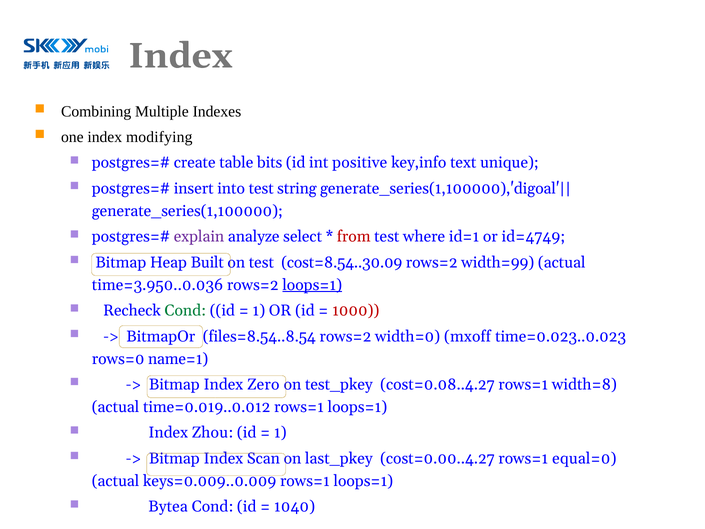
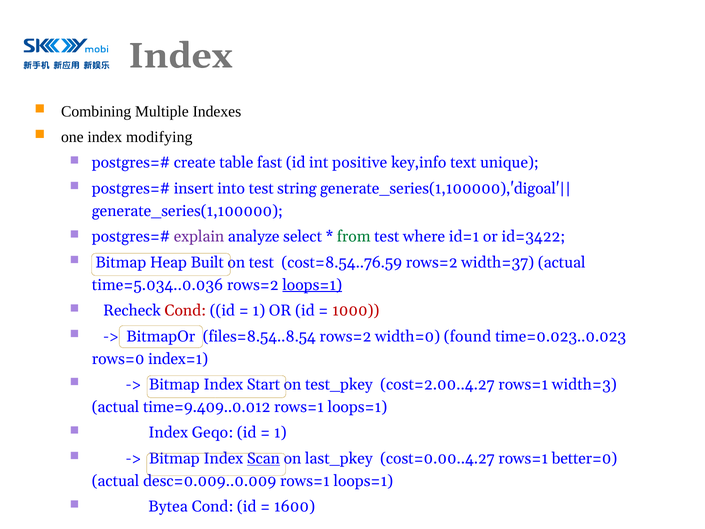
bits: bits -> fast (270, 163)
from colour: red -> green (354, 237)
id=4749: id=4749 -> id=3422 (533, 237)
cost=8.54..30.09: cost=8.54..30.09 -> cost=8.54..76.59 (342, 262)
width=99: width=99 -> width=37 (498, 262)
time=3.950..0.036: time=3.950..0.036 -> time=5.034..0.036 (157, 285)
Cond colour: green -> red (185, 311)
mxoff: mxoff -> found (467, 336)
name=1: name=1 -> index=1 (178, 359)
Zero: Zero -> Start (263, 384)
cost=0.08..4.27: cost=0.08..4.27 -> cost=2.00..4.27 (437, 384)
width=8: width=8 -> width=3 (584, 384)
time=0.019..0.012: time=0.019..0.012 -> time=9.409..0.012 (207, 407)
Zhou: Zhou -> Geqo (212, 433)
Scan underline: none -> present (263, 458)
equal=0: equal=0 -> better=0 (584, 458)
keys=0.009..0.009: keys=0.009..0.009 -> desc=0.009..0.009 (210, 481)
1040: 1040 -> 1600 (295, 506)
